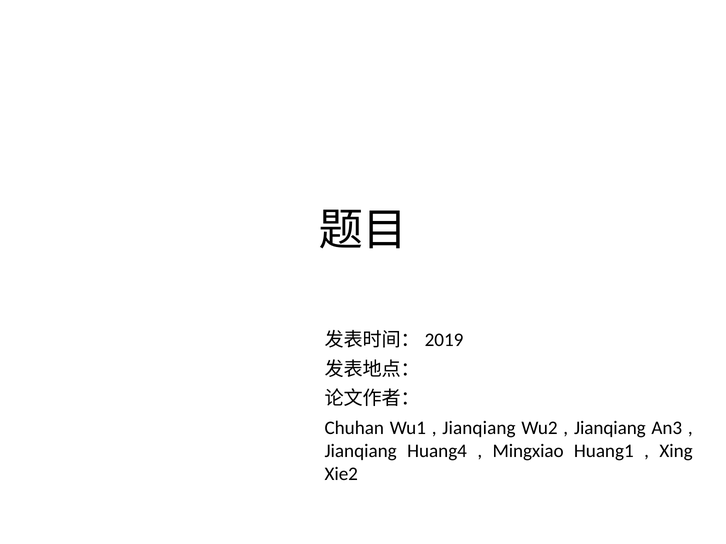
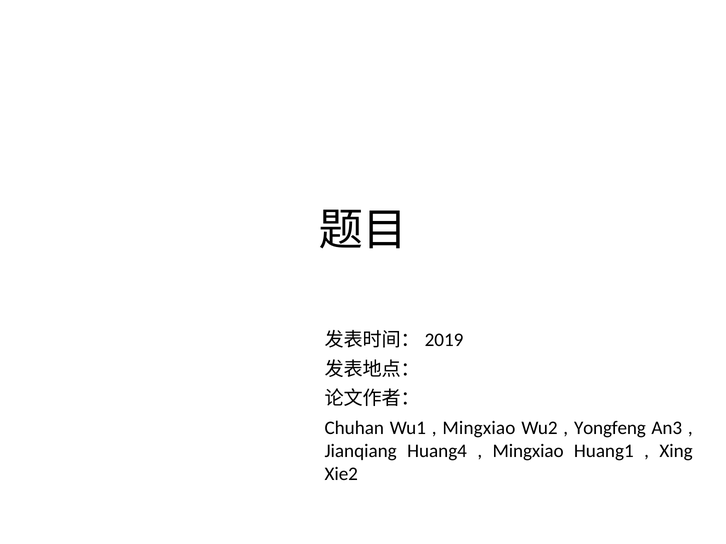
Jianqiang: Jianqiang -> Mingxiao (479, 428)
Jianqiang: Jianqiang -> Yongfeng (610, 428)
